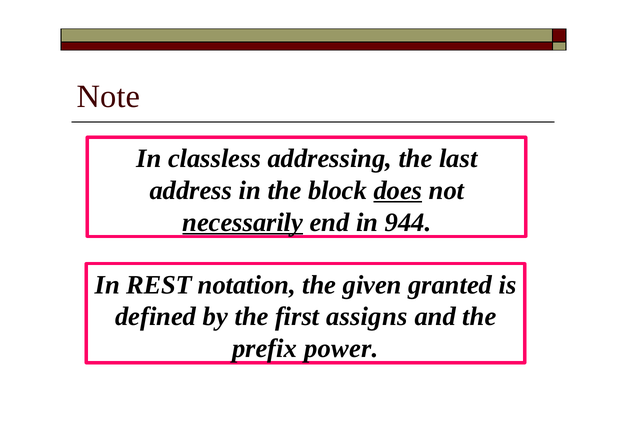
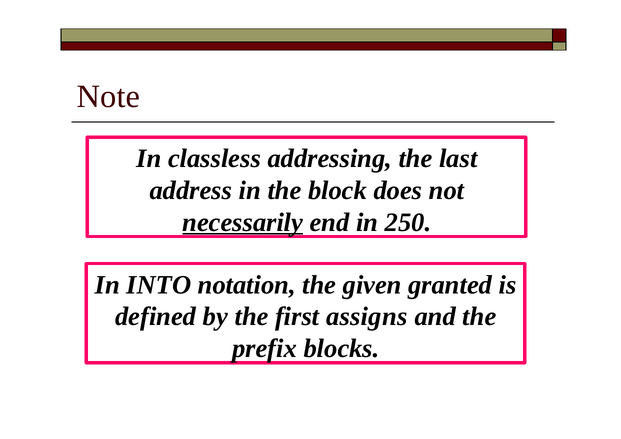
does underline: present -> none (398, 191)
944: 944 -> 250 (408, 223)
REST: REST -> INTO (159, 285)
power: power -> blocks (342, 349)
